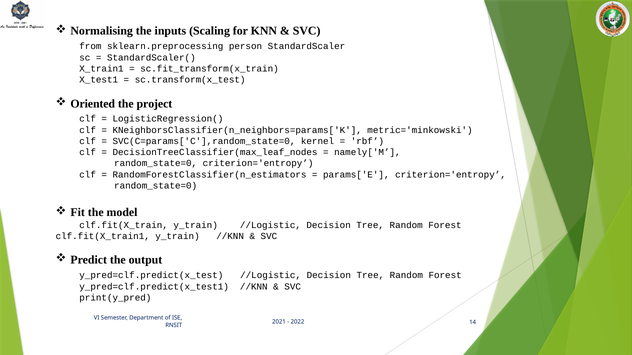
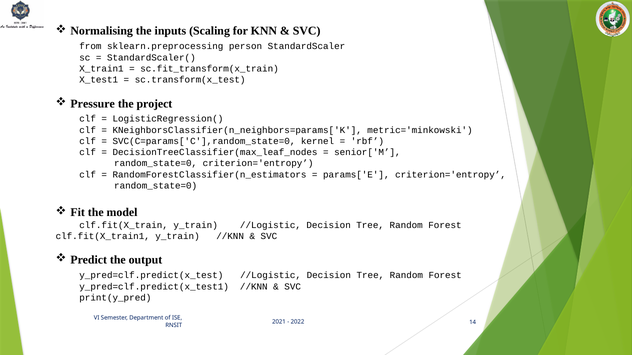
Oriented: Oriented -> Pressure (93, 104)
namely['M: namely['M -> senior['M (367, 153)
